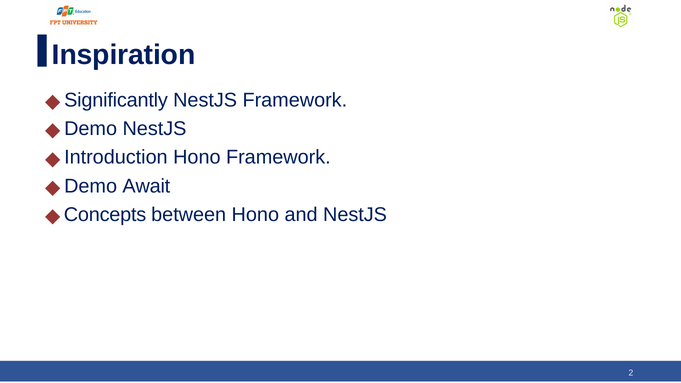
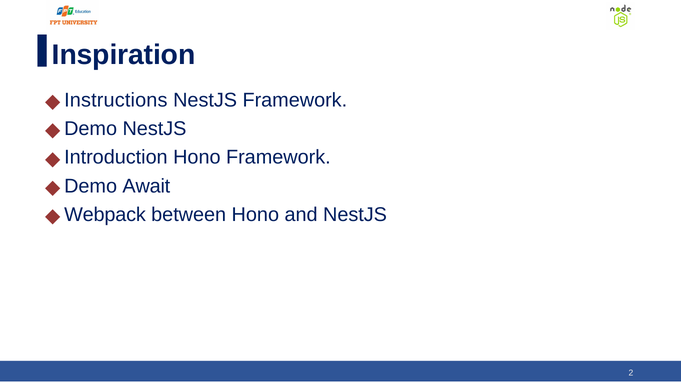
Significantly: Significantly -> Instructions (116, 100)
Concepts: Concepts -> Webpack (105, 215)
